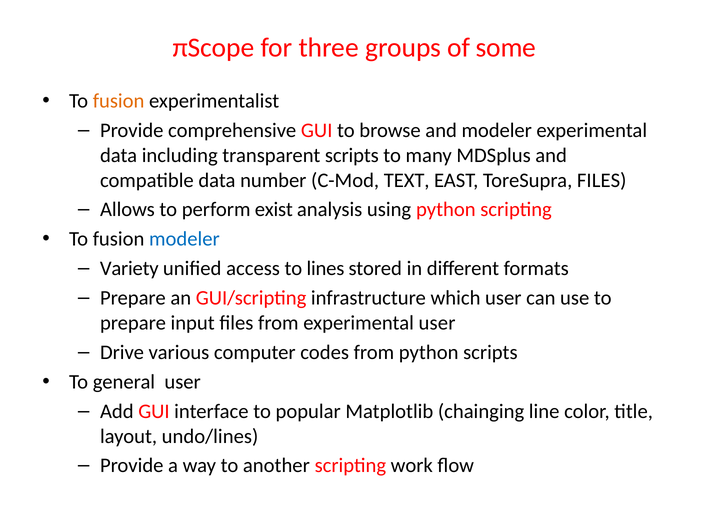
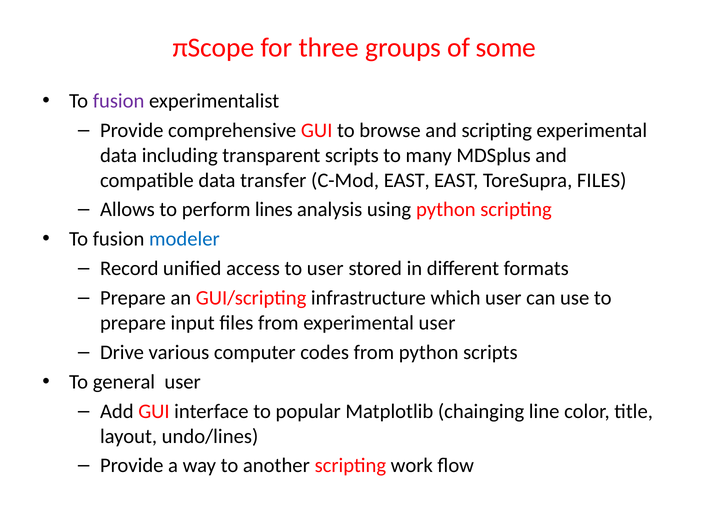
fusion colour: orange -> purple (119, 101)
and modeler: modeler -> scripting (497, 131)
number: number -> transfer (273, 180)
C-Mod TEXT: TEXT -> EAST (407, 180)
exist: exist -> lines (274, 210)
Variety: Variety -> Record (129, 269)
to lines: lines -> user (325, 269)
